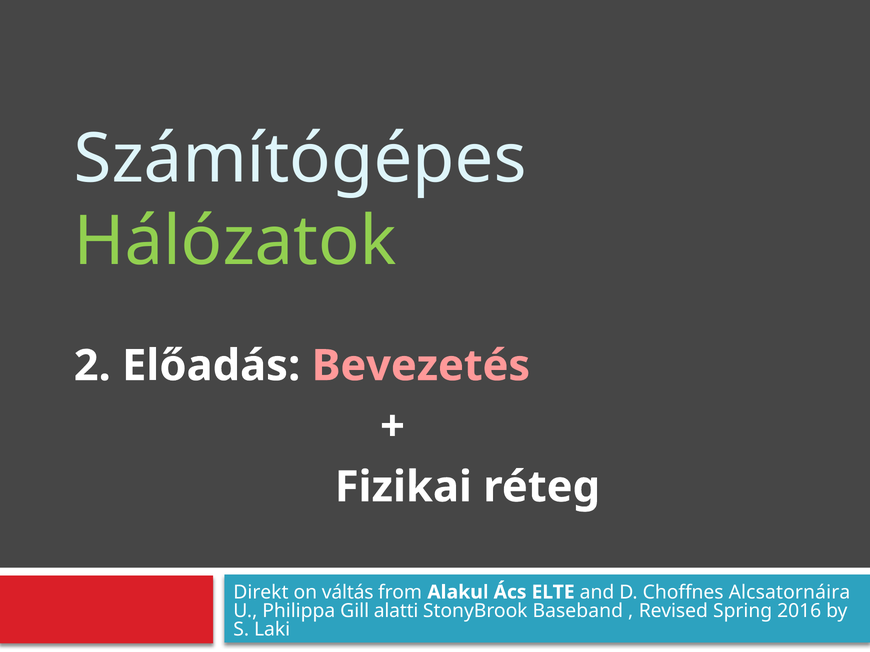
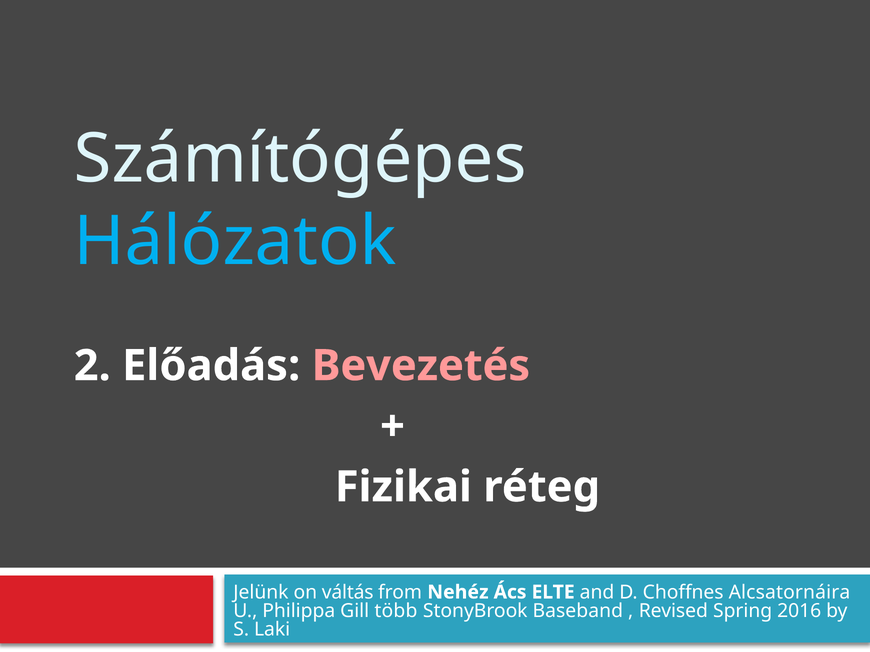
Hálózatok colour: light green -> light blue (235, 242)
Direkt: Direkt -> Jelünk (261, 593)
Alakul: Alakul -> Nehéz (458, 593)
alatti: alatti -> több (396, 611)
